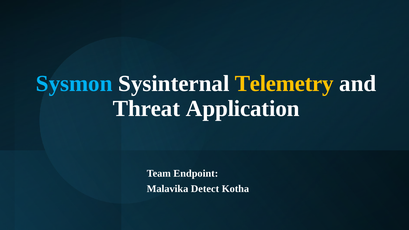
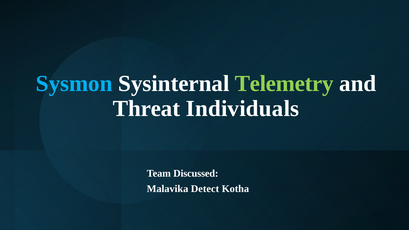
Telemetry colour: yellow -> light green (284, 84)
Application: Application -> Individuals (243, 109)
Endpoint: Endpoint -> Discussed (196, 173)
